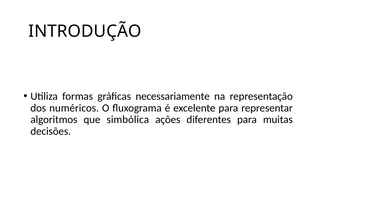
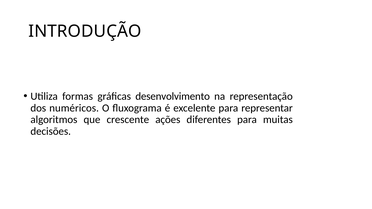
necessariamente: necessariamente -> desenvolvimento (173, 96)
simbólica: simbólica -> crescente (128, 120)
